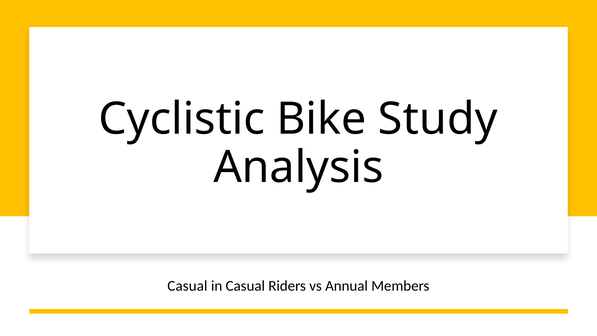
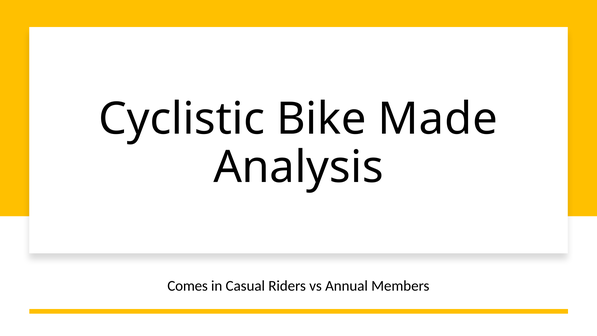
Study: Study -> Made (438, 119)
Casual: Casual -> Comes (188, 286)
